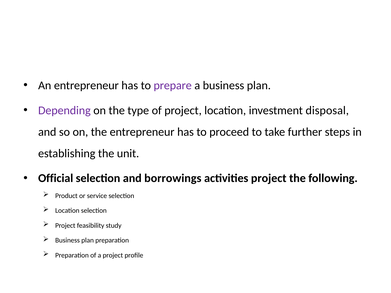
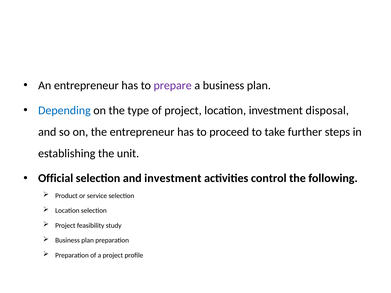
Depending colour: purple -> blue (64, 111)
and borrowings: borrowings -> investment (173, 178)
activities project: project -> control (269, 178)
